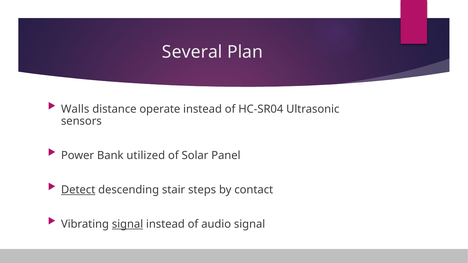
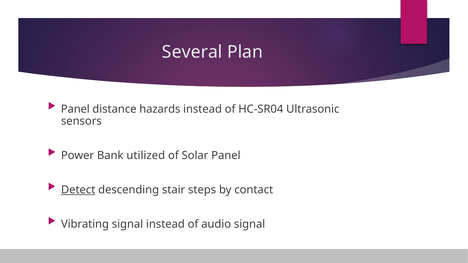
Walls: Walls -> Panel (75, 109)
operate: operate -> hazards (160, 109)
signal underline: present -> none (128, 224)
